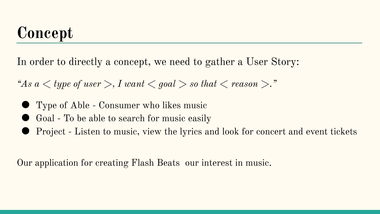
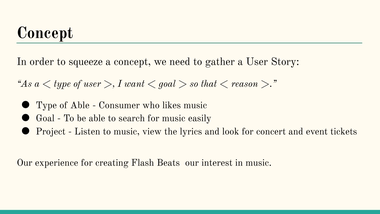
directly: directly -> squeeze (86, 61)
application: application -> experience (57, 163)
